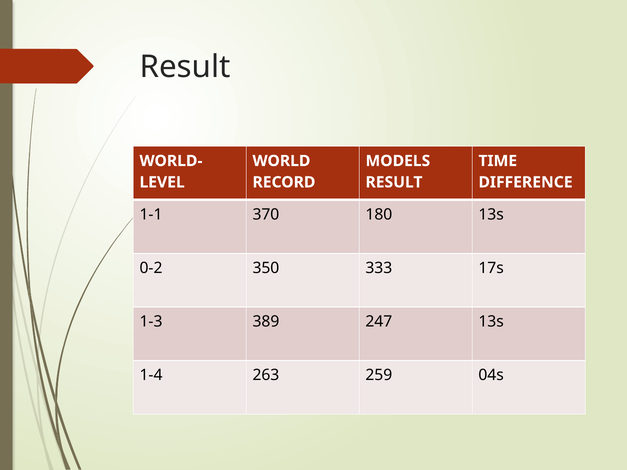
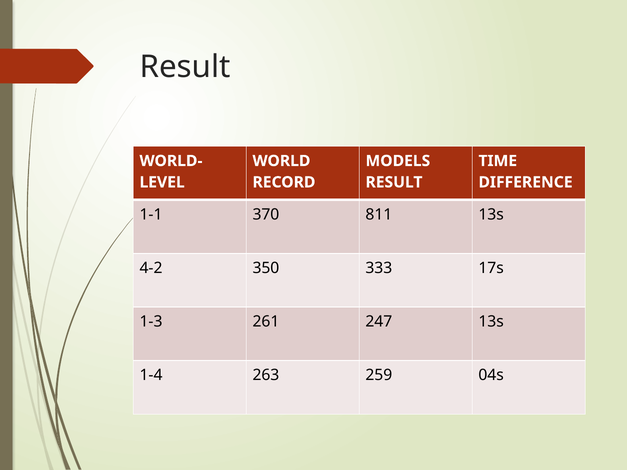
180: 180 -> 811 (379, 215)
0-2: 0-2 -> 4-2 (151, 268)
389: 389 -> 261 (266, 322)
